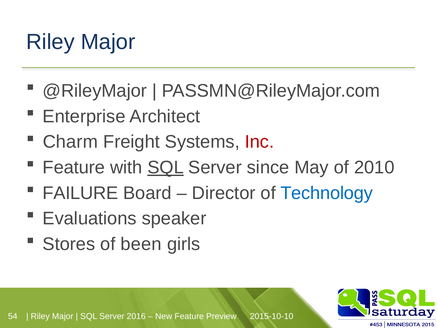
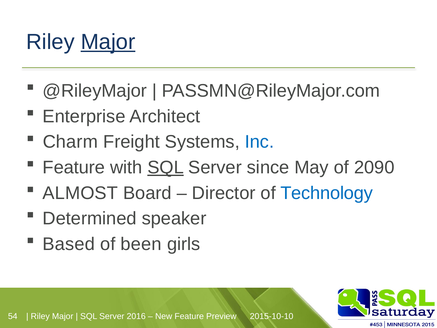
Major underline: none -> present (108, 42)
Inc colour: red -> blue (259, 142)
2010: 2010 -> 2090 (374, 167)
FAILURE: FAILURE -> ALMOST (80, 193)
Evaluations: Evaluations -> Determined (90, 218)
Stores: Stores -> Based (69, 244)
